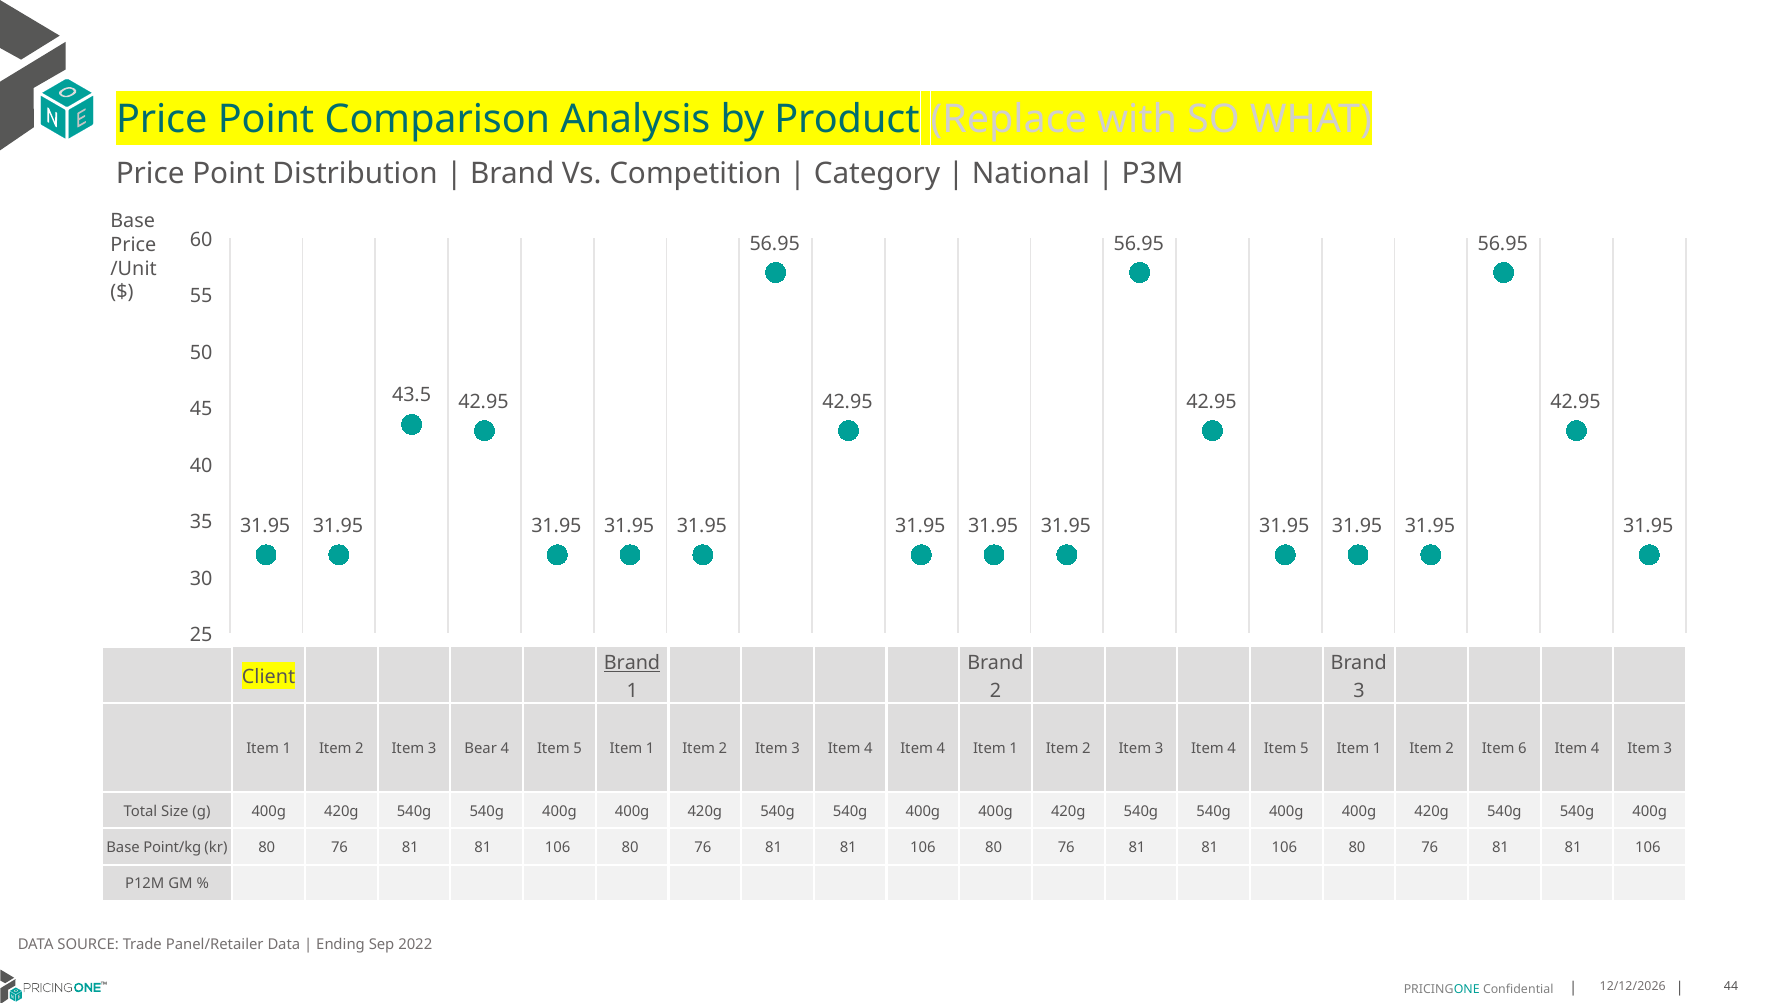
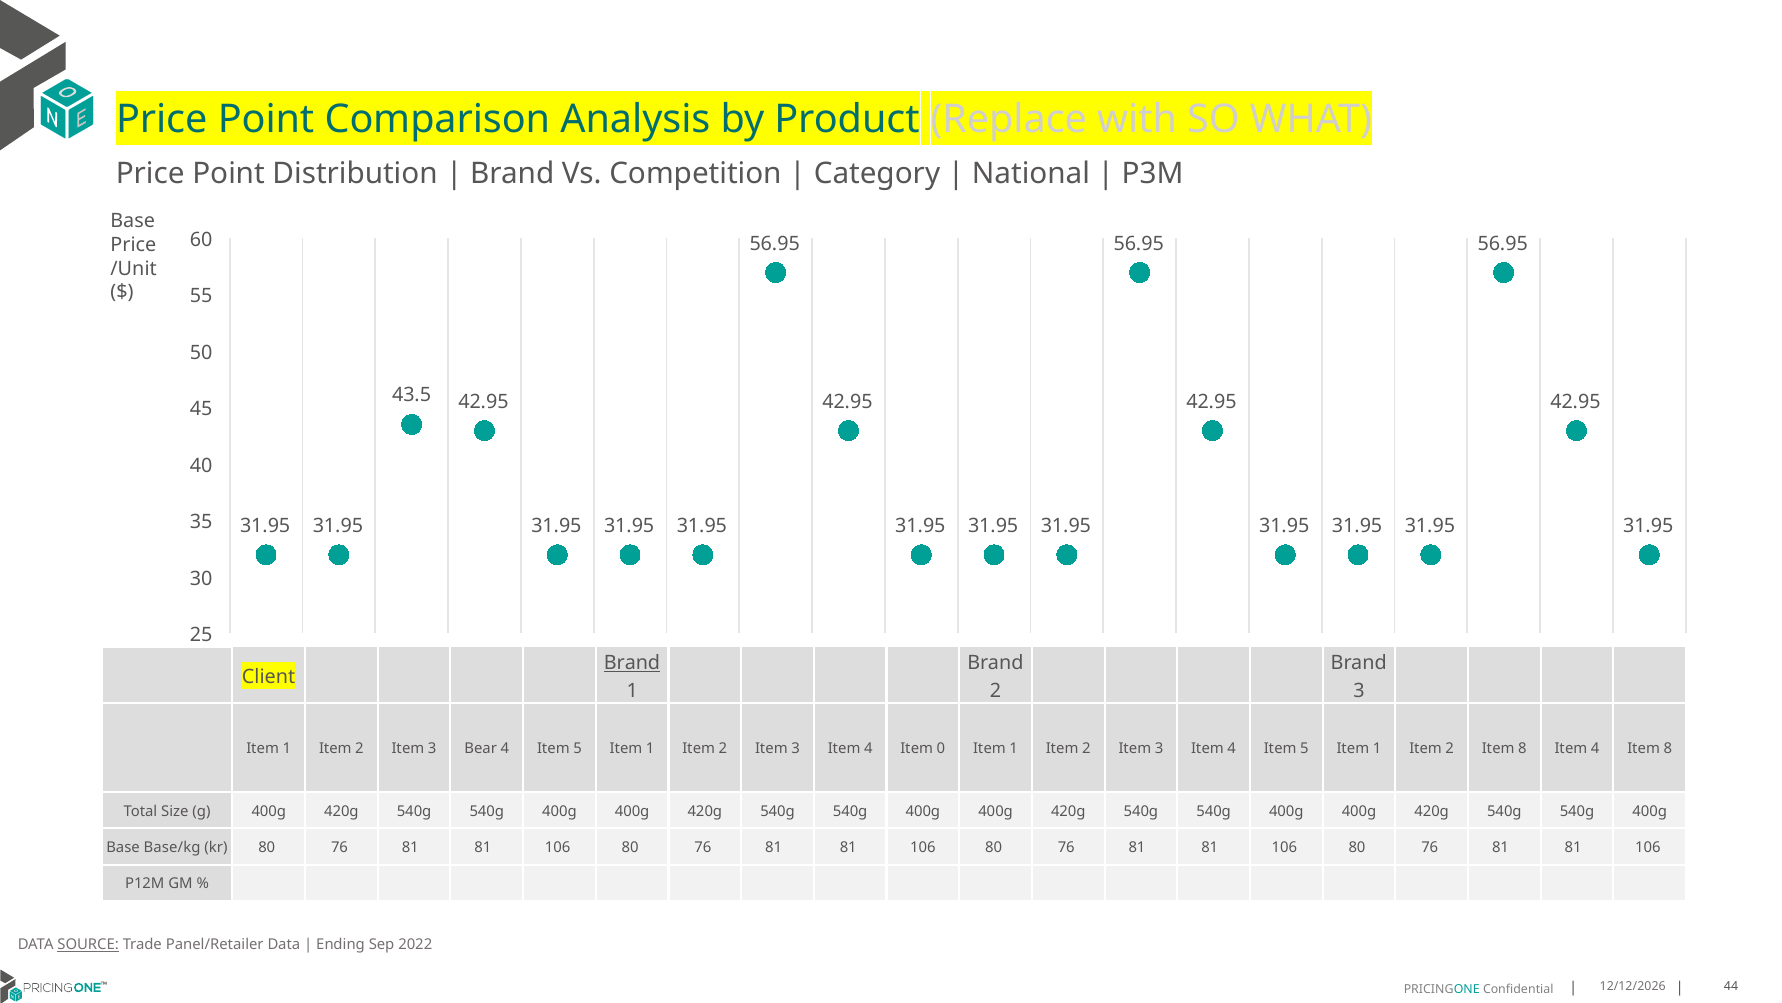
4 Item 4: 4 -> 0 (941, 748)
2 Item 6: 6 -> 8 (1522, 748)
4 Item 3: 3 -> 8 (1668, 748)
Point/kg: Point/kg -> Base/kg (172, 847)
SOURCE underline: none -> present (88, 944)
